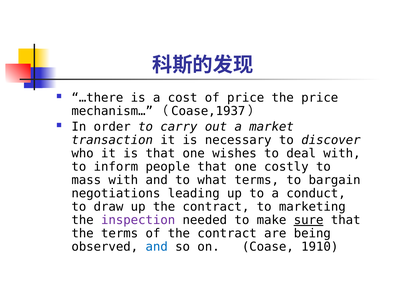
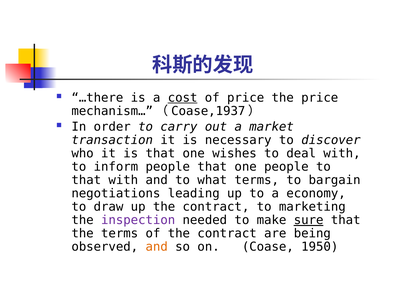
cost underline: none -> present (183, 98)
one costly: costly -> people (286, 167)
mass: mass -> that (86, 180)
conduct: conduct -> economy (316, 194)
and colour: blue -> orange (157, 247)
1910: 1910 -> 1950 (320, 247)
